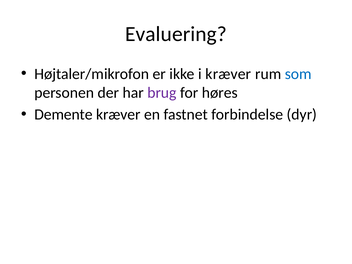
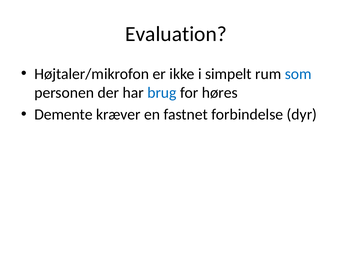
Evaluering: Evaluering -> Evaluation (176, 34)
i kræver: kræver -> simpelt (228, 74)
brug colour: purple -> blue (162, 93)
